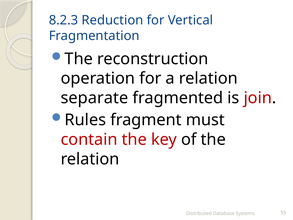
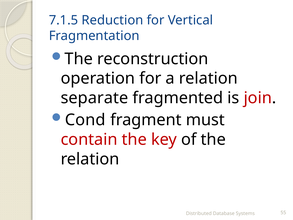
8.2.3: 8.2.3 -> 7.1.5 (64, 20)
Rules: Rules -> Cond (85, 120)
